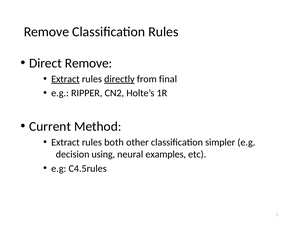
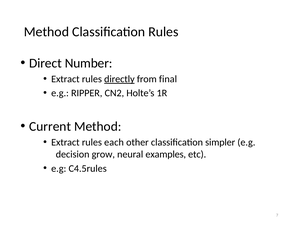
Remove: Remove -> Method (46, 32)
Direct Remove: Remove -> Number (89, 63)
Extract underline: present -> none (65, 79)
both: both -> each (114, 143)
using: using -> grow (103, 155)
